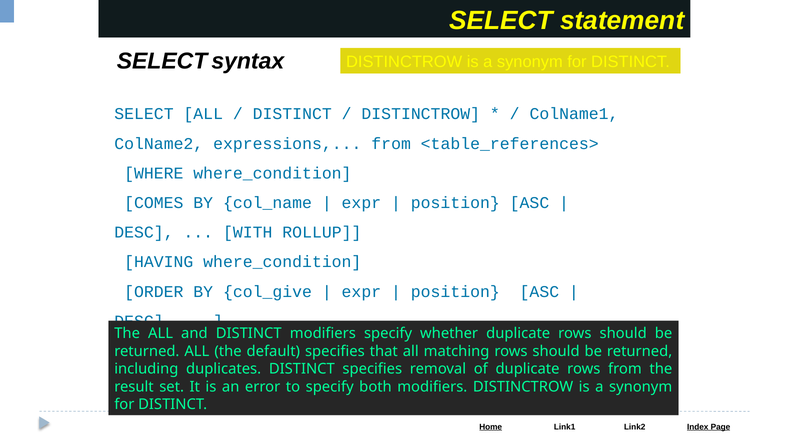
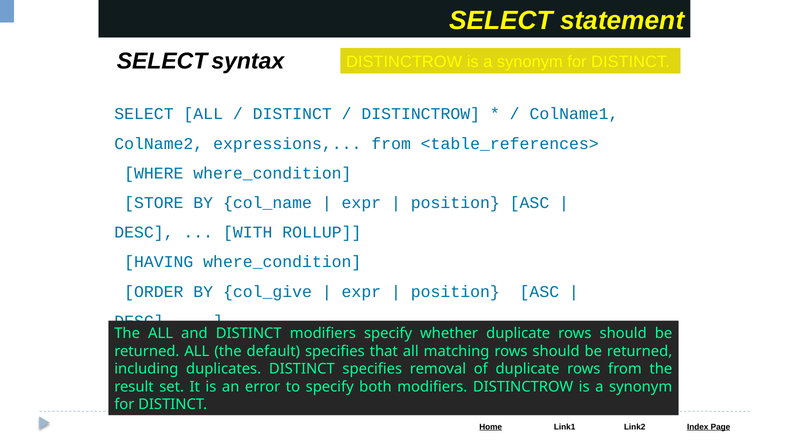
COMES: COMES -> STORE (154, 203)
